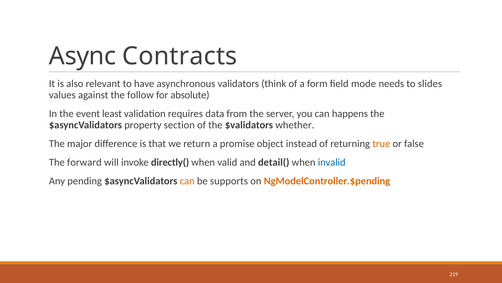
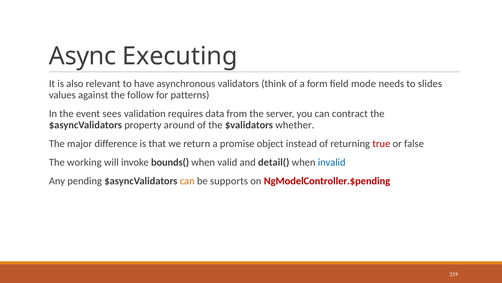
Contracts: Contracts -> Executing (180, 56)
absolute: absolute -> patterns (190, 95)
least: least -> sees (112, 113)
happens: happens -> contract (350, 113)
section: section -> around (179, 125)
true colour: orange -> red (381, 143)
forward: forward -> working (84, 162)
directly(: directly( -> bounds( (170, 162)
NgModelController.$pending colour: orange -> red (327, 181)
